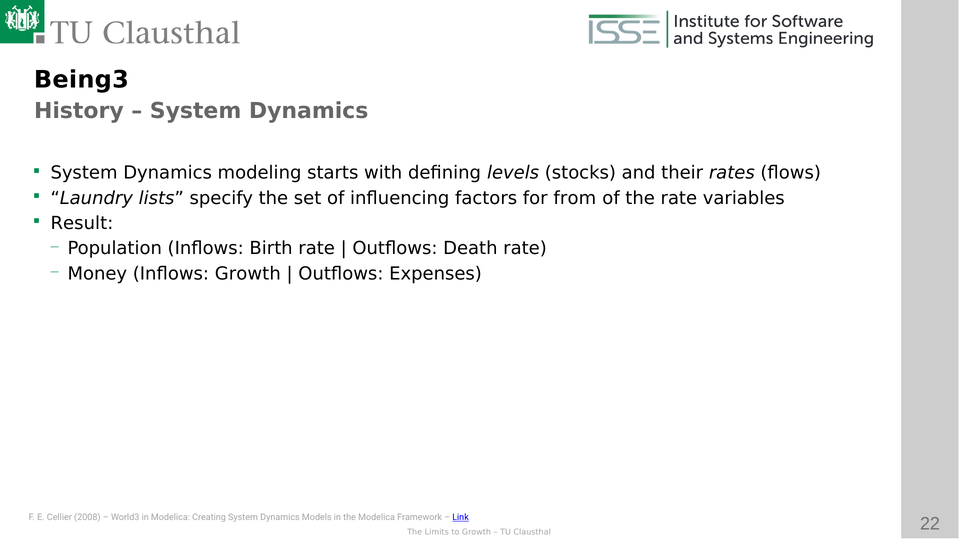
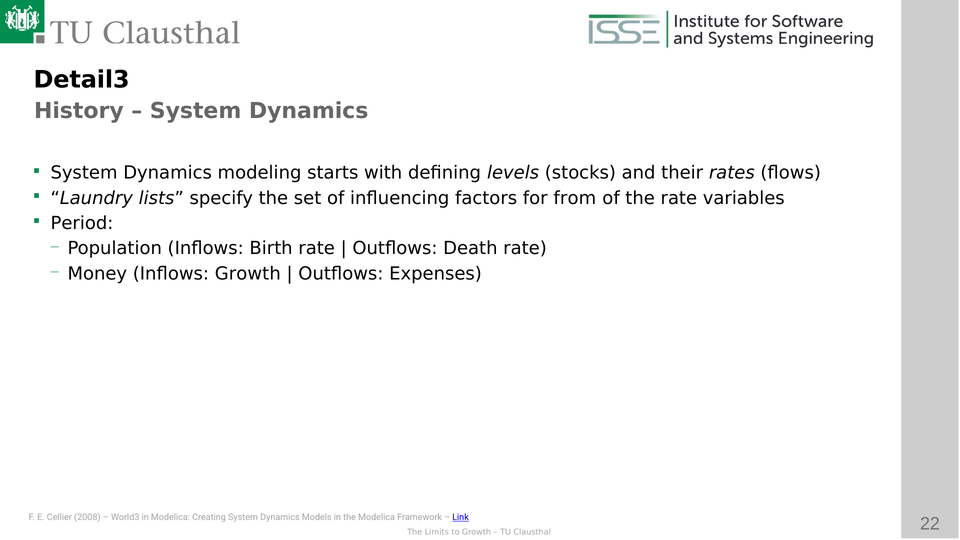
Being3: Being3 -> Detail3 (82, 80)
Result: Result -> Period (82, 223)
